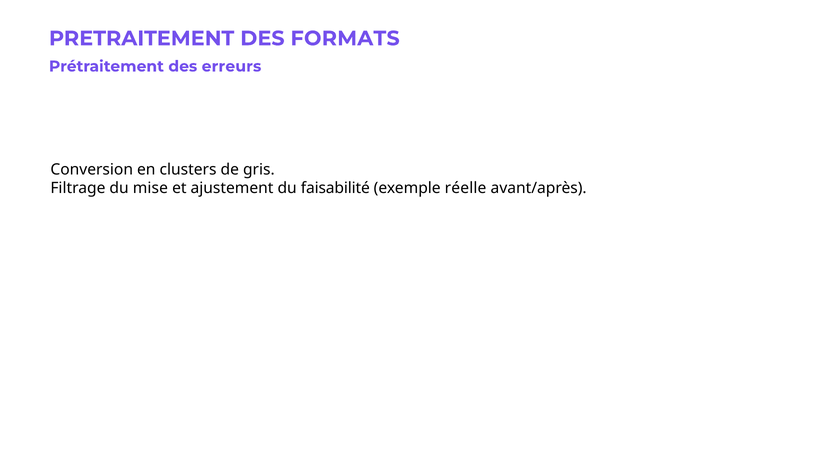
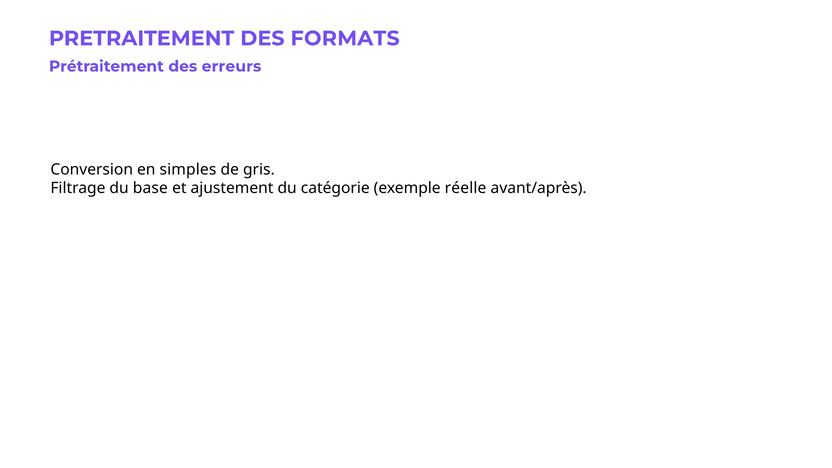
clusters: clusters -> simples (188, 169)
mise: mise -> base (150, 188)
faisabilité: faisabilité -> catégorie (335, 188)
